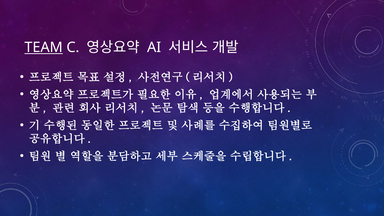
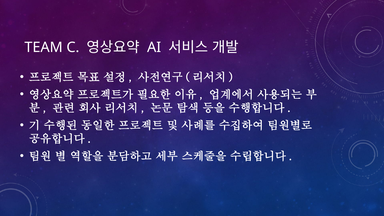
TEAM underline: present -> none (44, 47)
